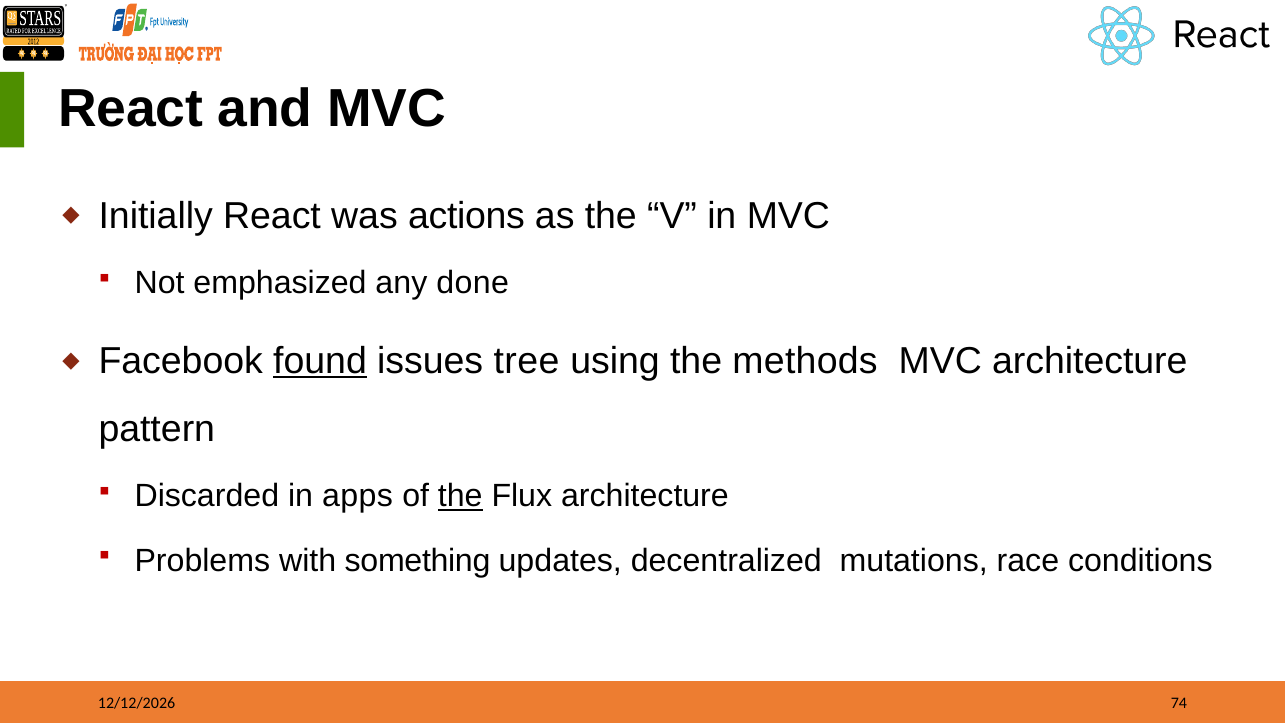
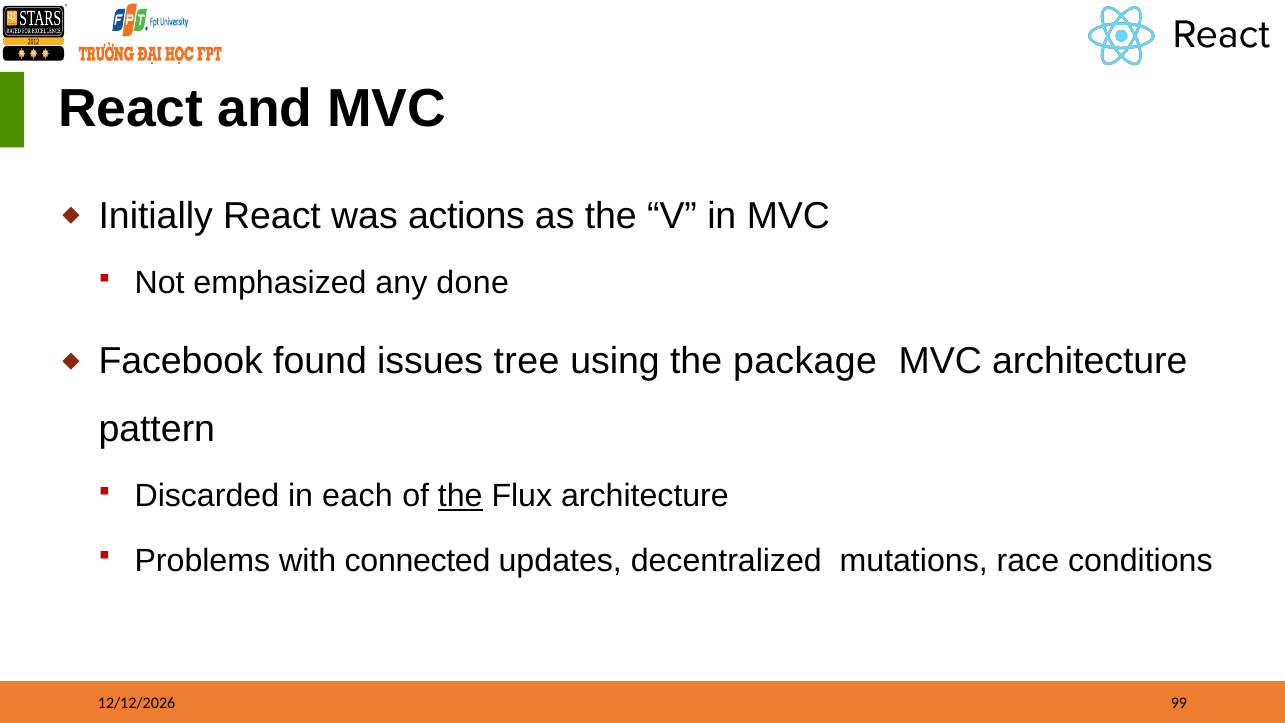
found underline: present -> none (320, 361)
methods: methods -> package (805, 361)
apps: apps -> each (358, 496)
something: something -> connected (418, 561)
74: 74 -> 99 (1179, 703)
